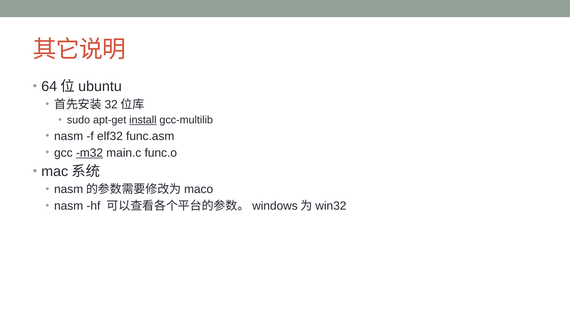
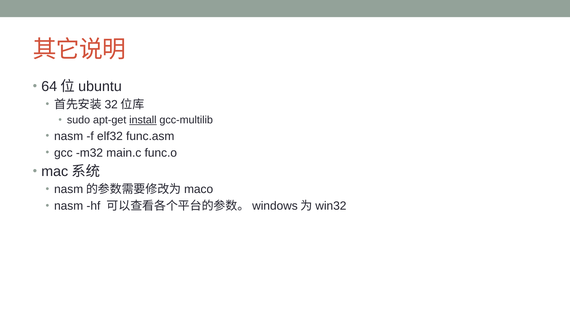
m32 underline: present -> none (89, 153)
